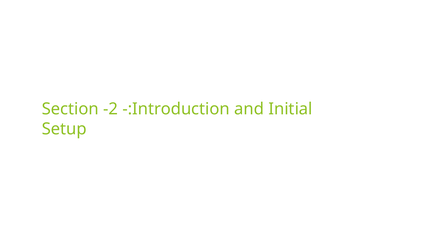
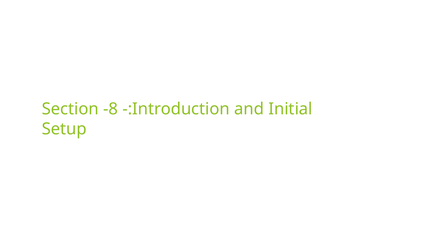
-2: -2 -> -8 (111, 109)
